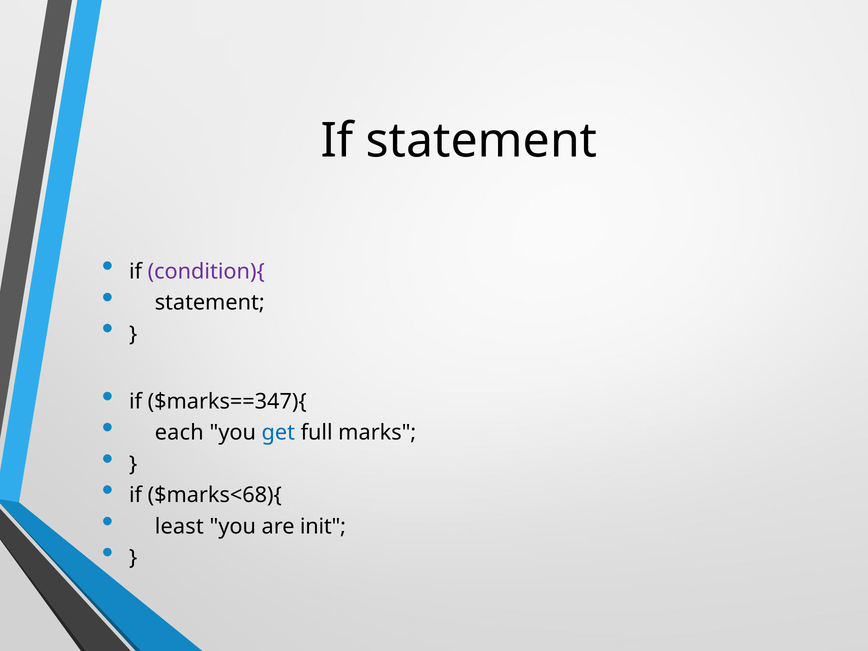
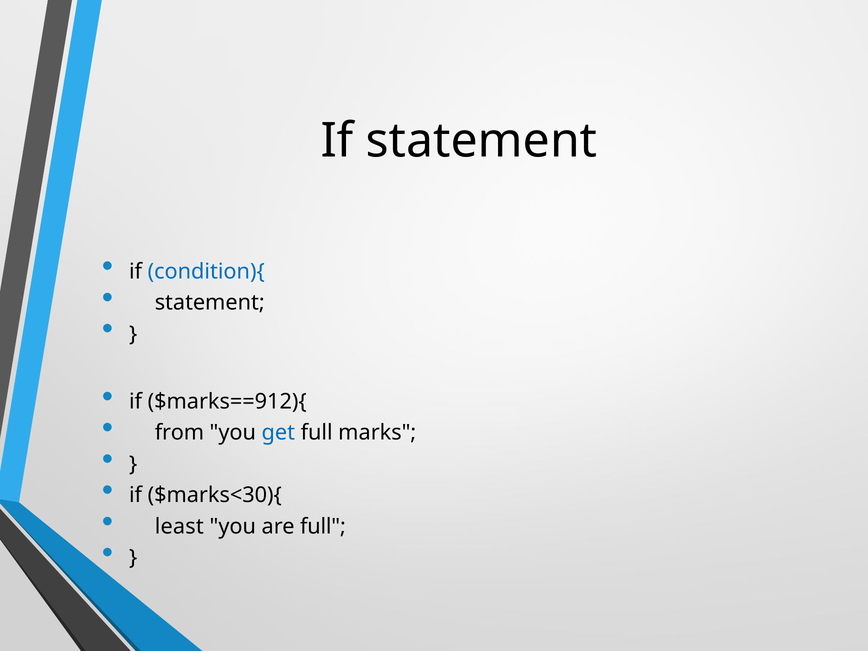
condition){ colour: purple -> blue (206, 271)
$marks==347){: $marks==347){ -> $marks==912){ (227, 402)
each: each -> from (179, 433)
$marks<68){: $marks<68){ -> $marks<30){ (215, 495)
are init: init -> full (323, 526)
